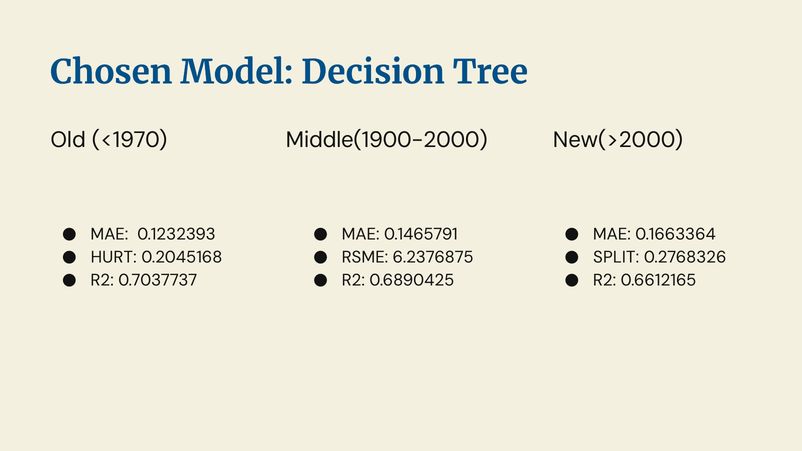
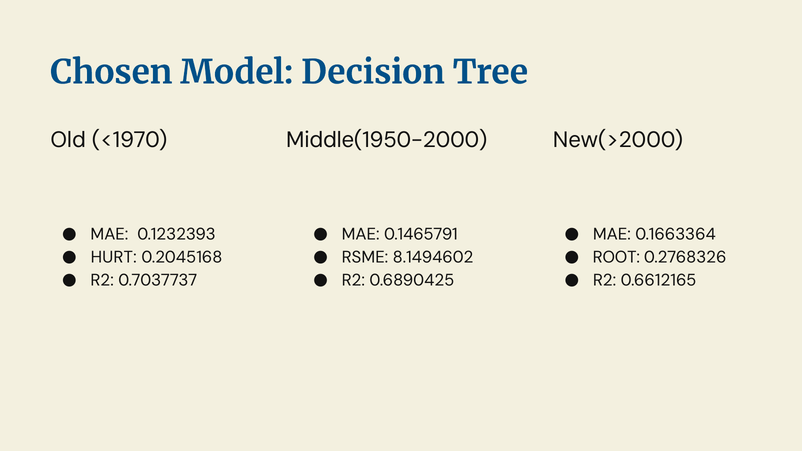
Middle(1900-2000: Middle(1900-2000 -> Middle(1950-2000 (387, 140)
6.2376875: 6.2376875 -> 8.1494602 (433, 257)
SPLIT: SPLIT -> ROOT (616, 257)
